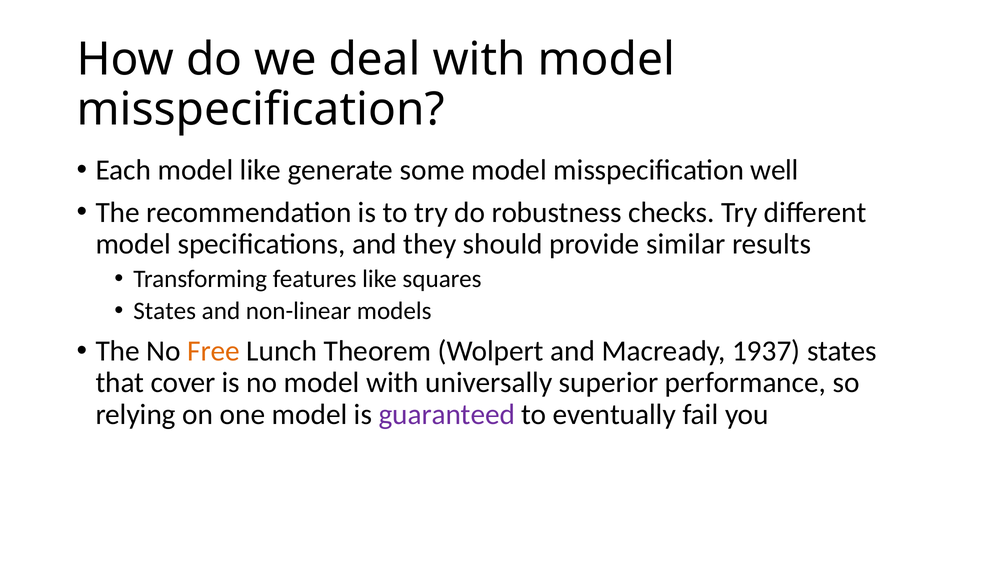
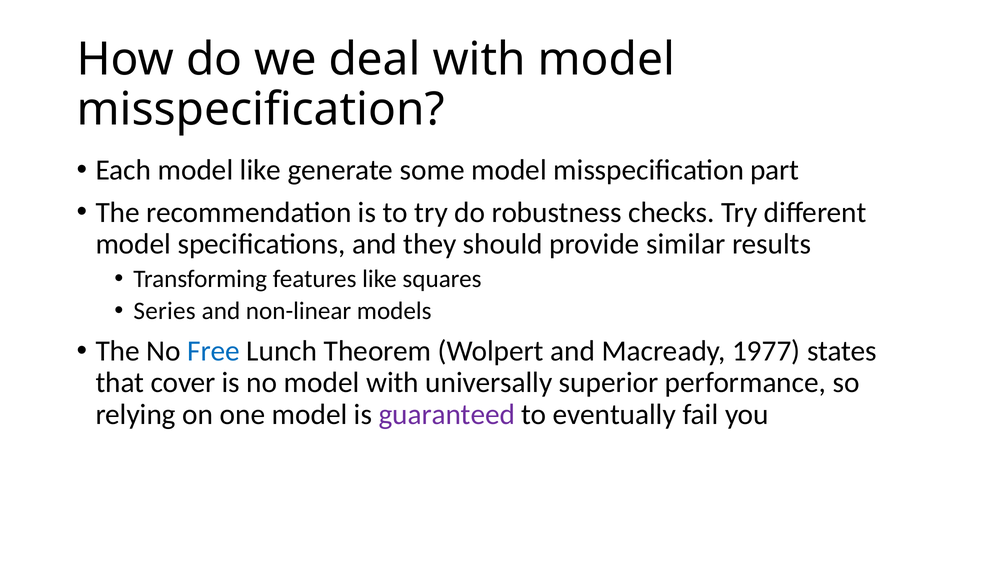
well: well -> part (775, 170)
States: States -> Series (165, 311)
Free colour: orange -> blue (214, 351)
1937: 1937 -> 1977 (766, 351)
